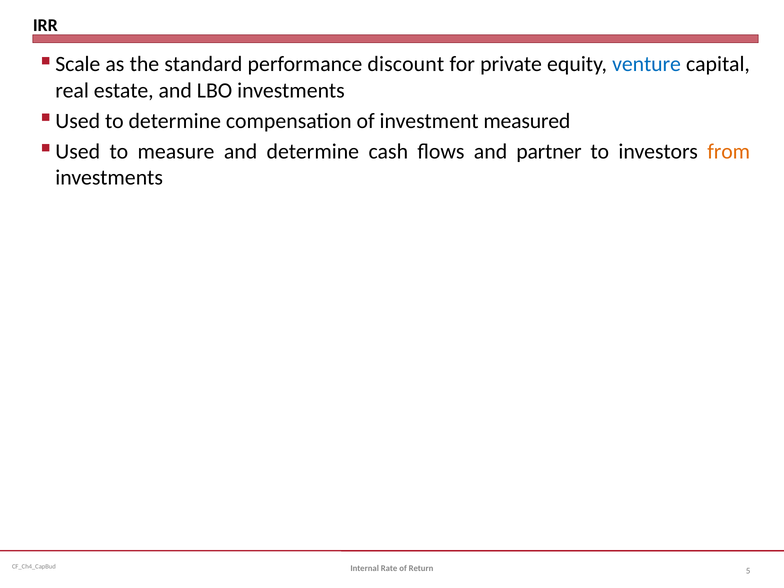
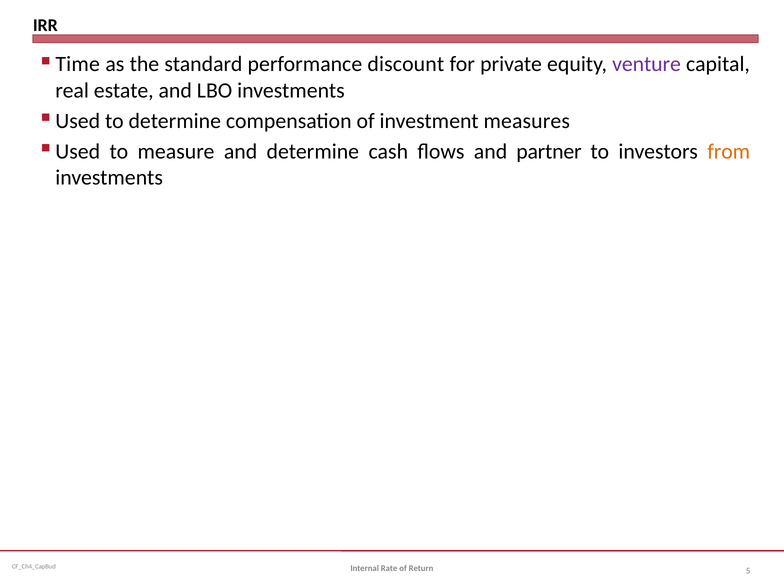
Scale: Scale -> Time (78, 64)
venture colour: blue -> purple (647, 64)
measured: measured -> measures (527, 121)
